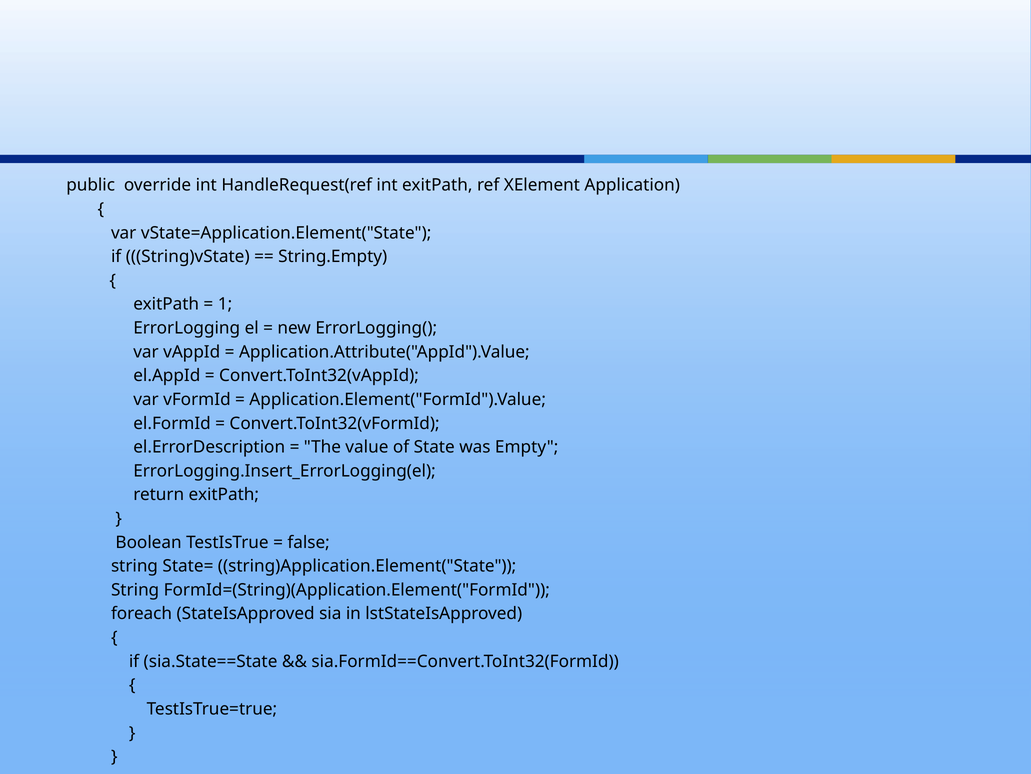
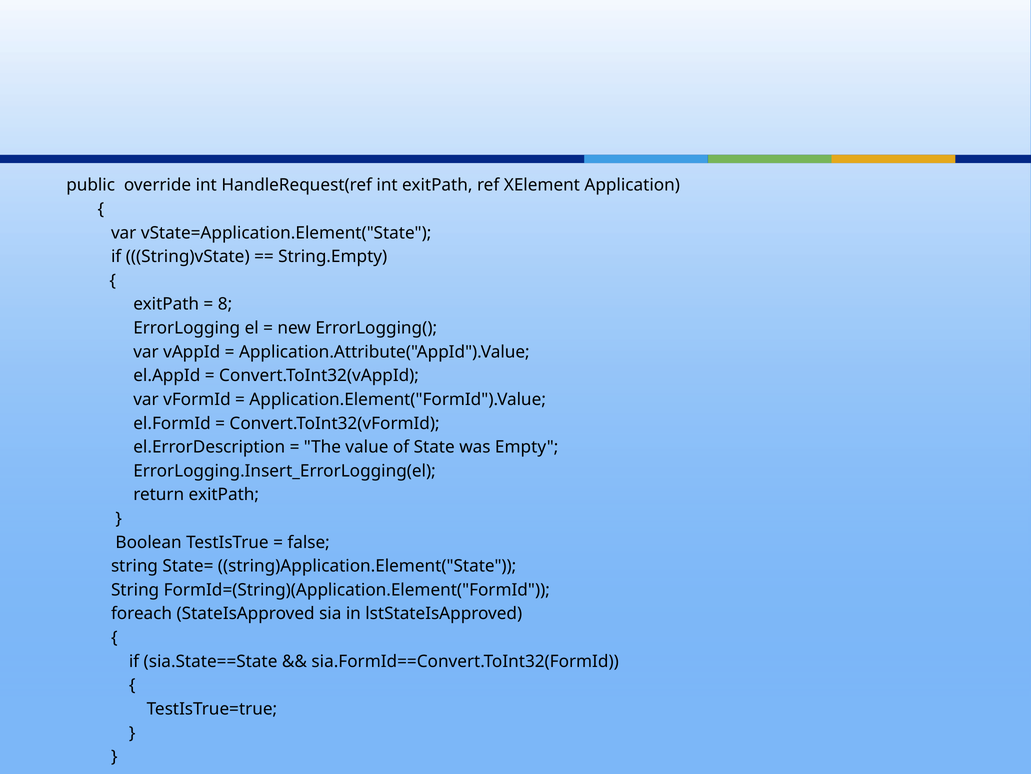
1: 1 -> 8 (225, 304)
